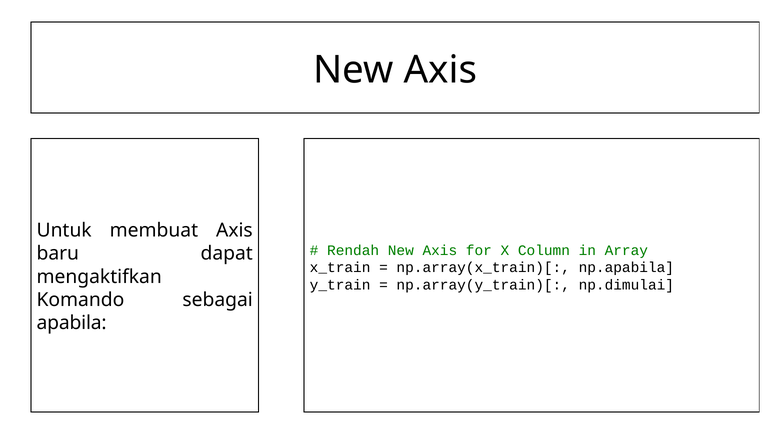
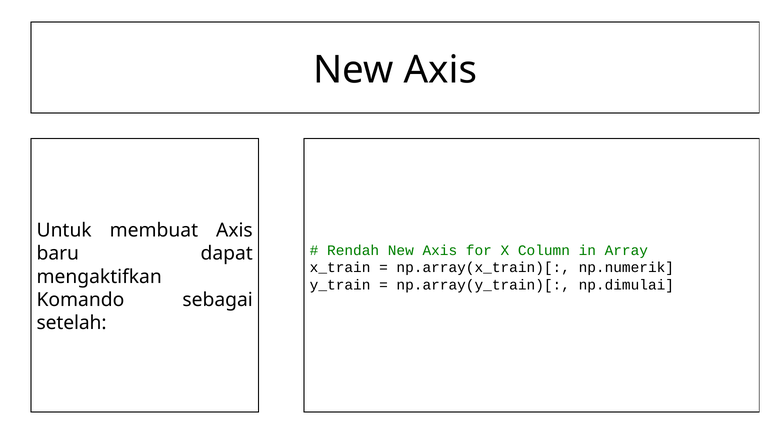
np.apabila: np.apabila -> np.numerik (626, 267)
apabila: apabila -> setelah (72, 323)
